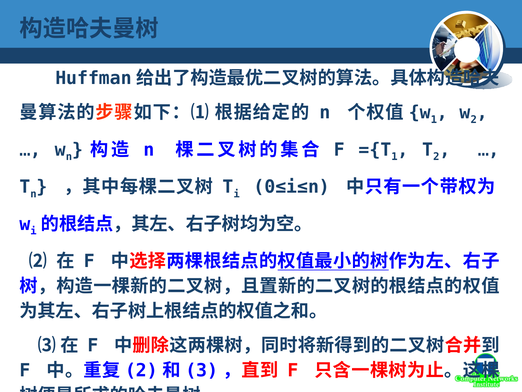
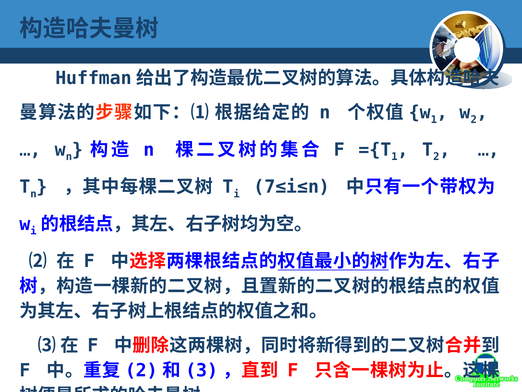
0≤i≤n: 0≤i≤n -> 7≤i≤n (292, 187)
